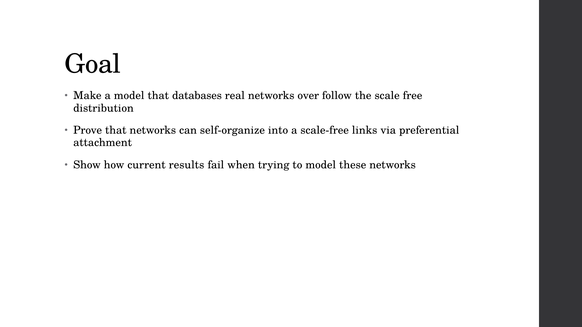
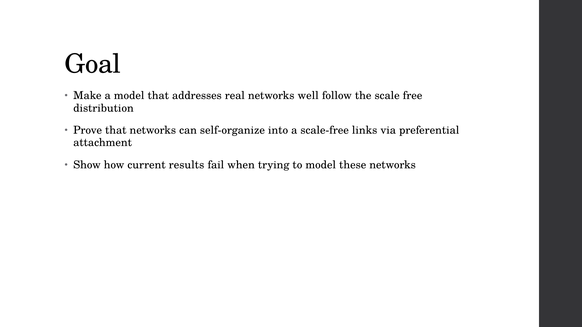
databases: databases -> addresses (197, 96)
over: over -> well (308, 96)
